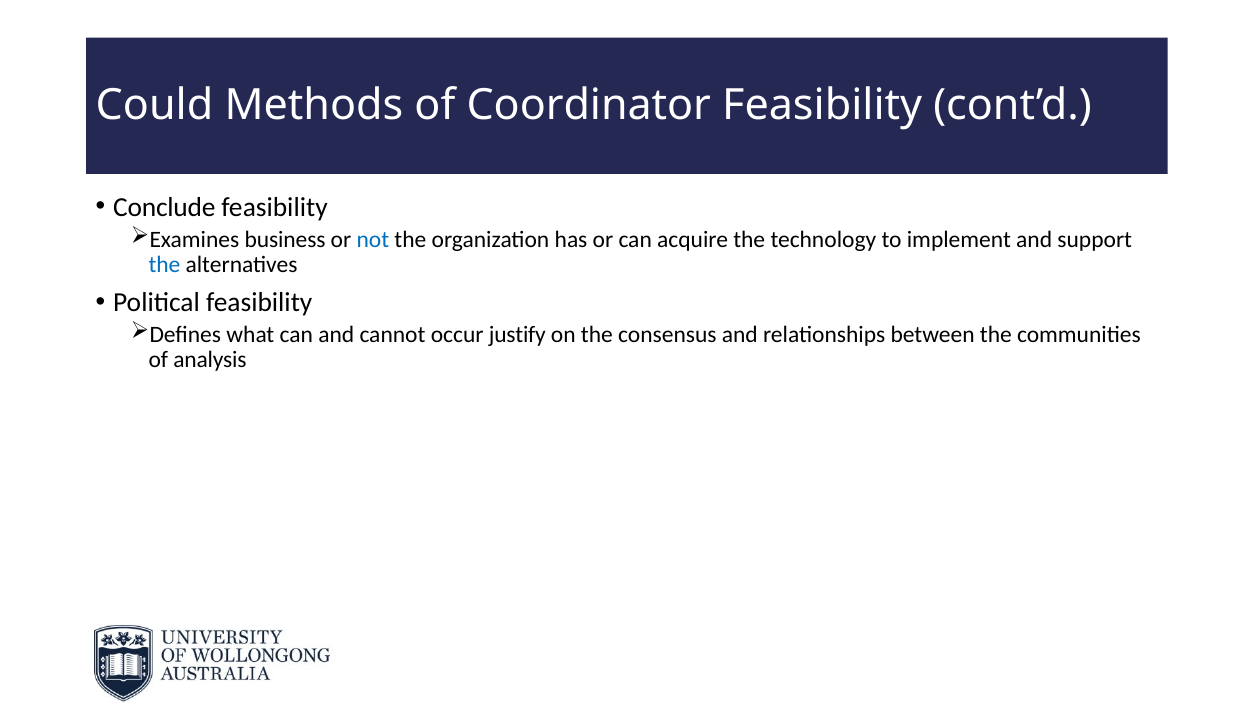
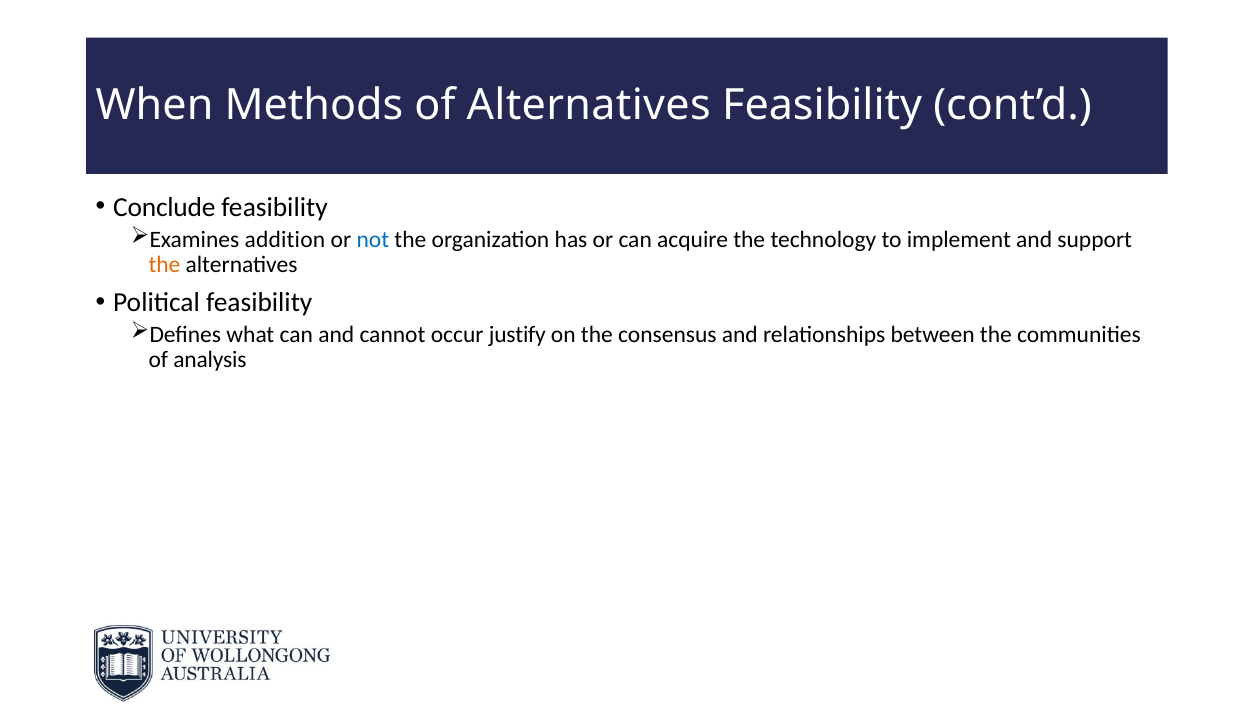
Could: Could -> When (154, 105)
of Coordinator: Coordinator -> Alternatives (589, 105)
business: business -> addition (285, 240)
the colour: blue -> orange (164, 265)
